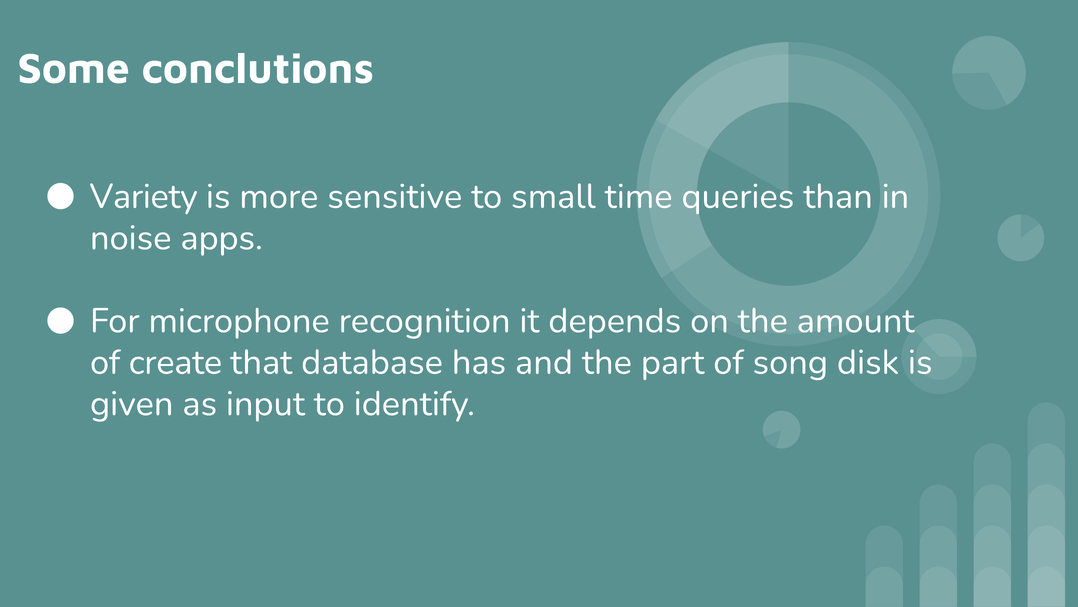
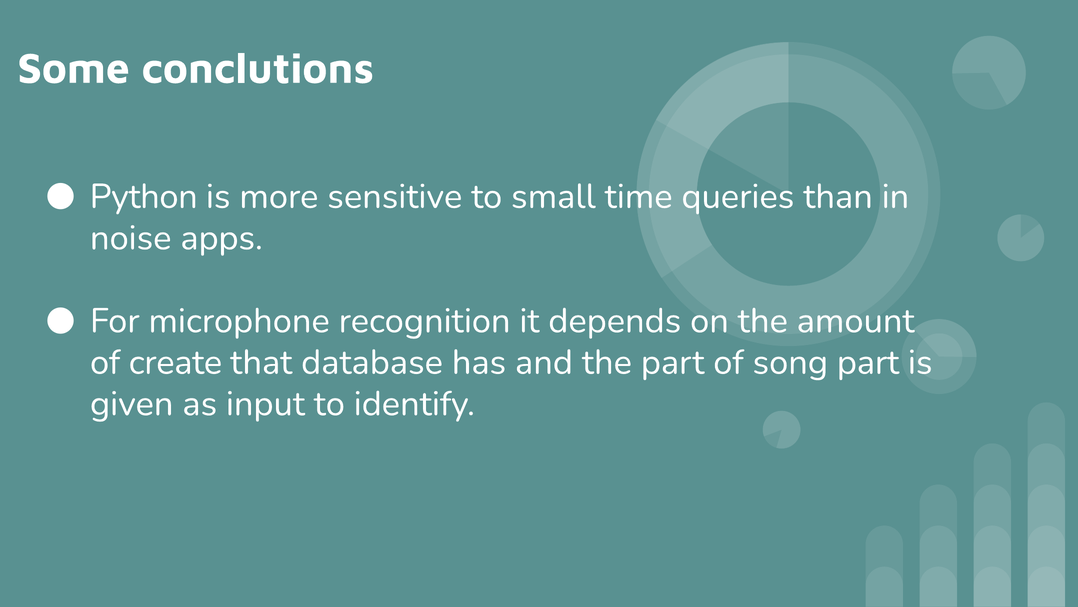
Variety: Variety -> Python (144, 196)
song disk: disk -> part (868, 362)
